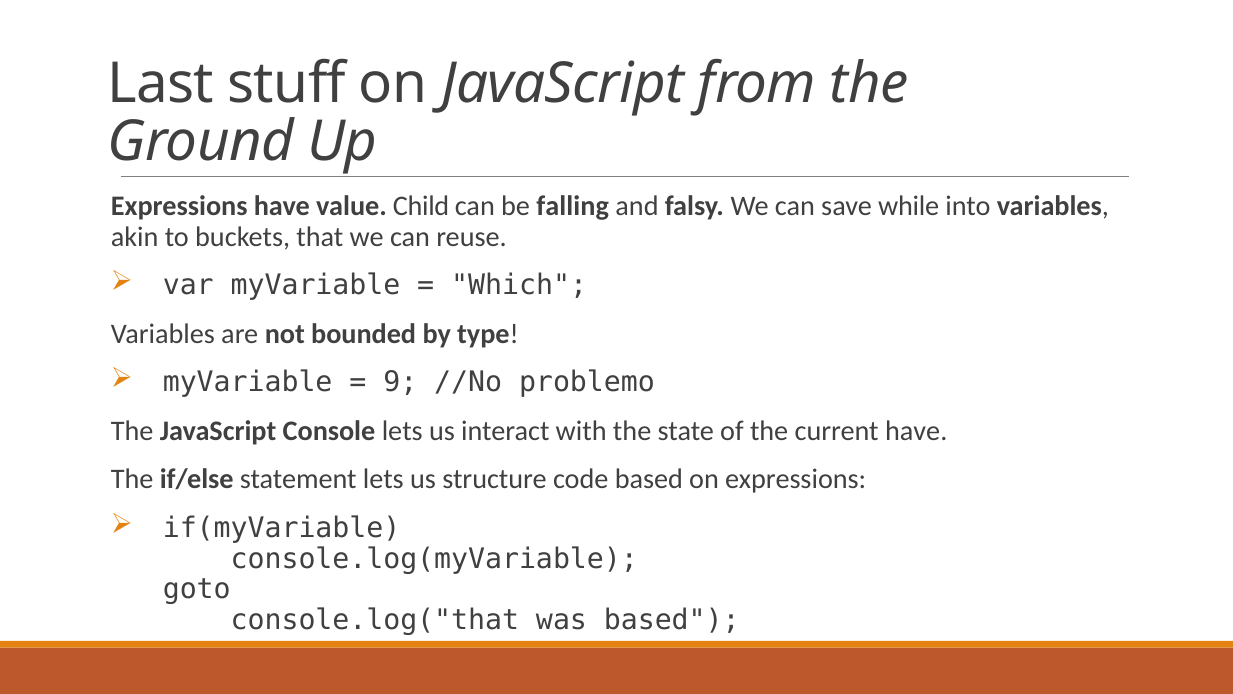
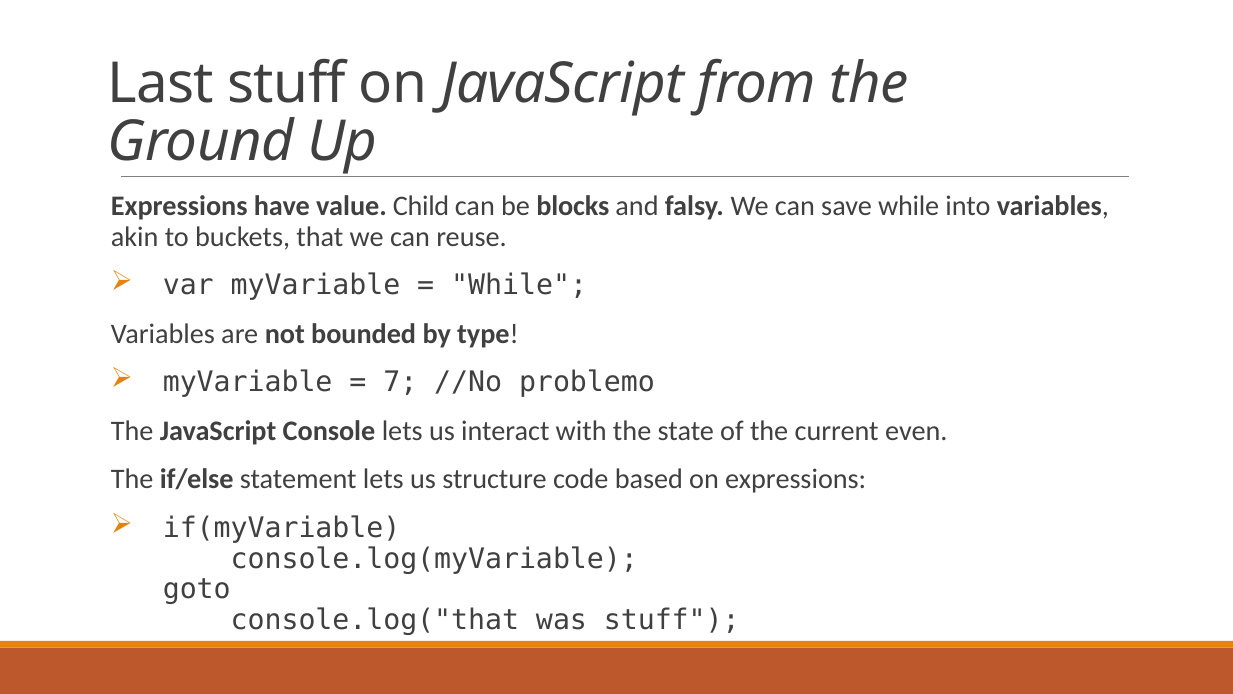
falling: falling -> blocks (573, 206)
Which: Which -> While (519, 285)
9: 9 -> 7 (400, 382)
current have: have -> even (916, 431)
was based: based -> stuff (672, 619)
